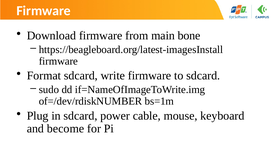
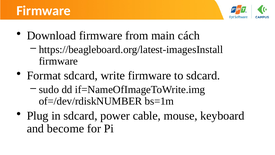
bone: bone -> cách (189, 36)
